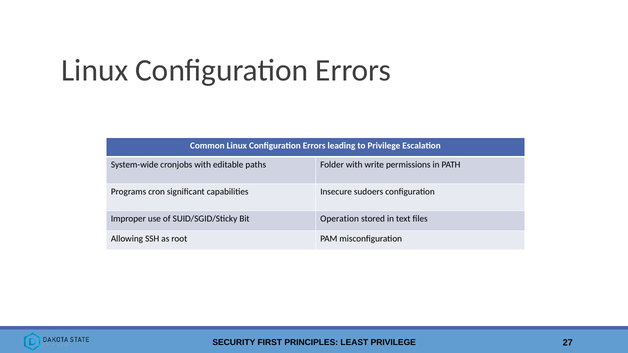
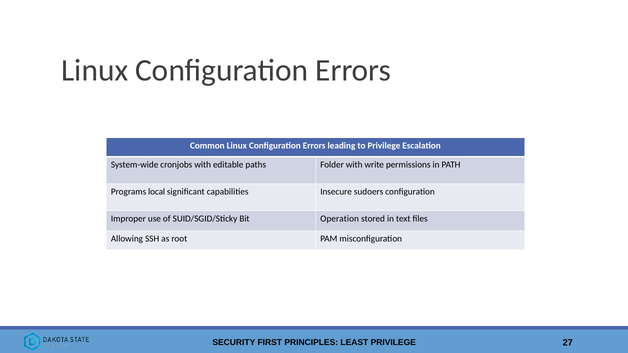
cron: cron -> local (157, 192)
